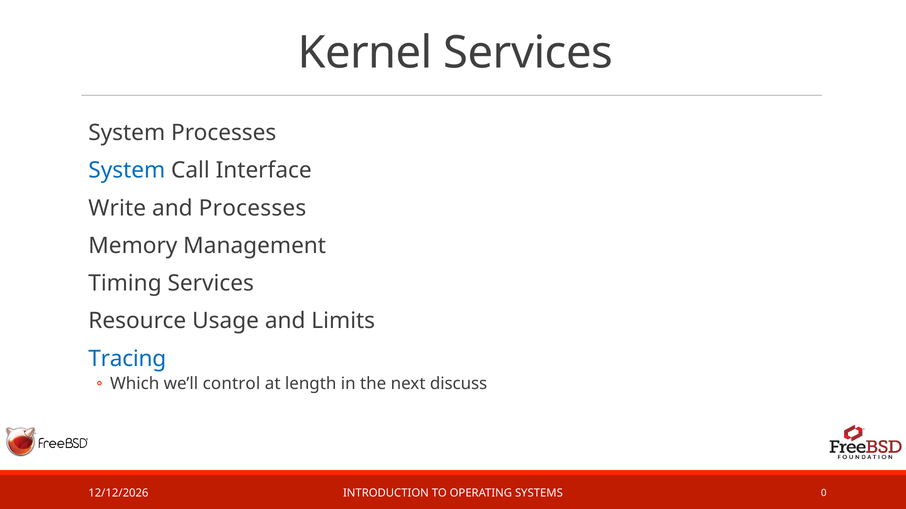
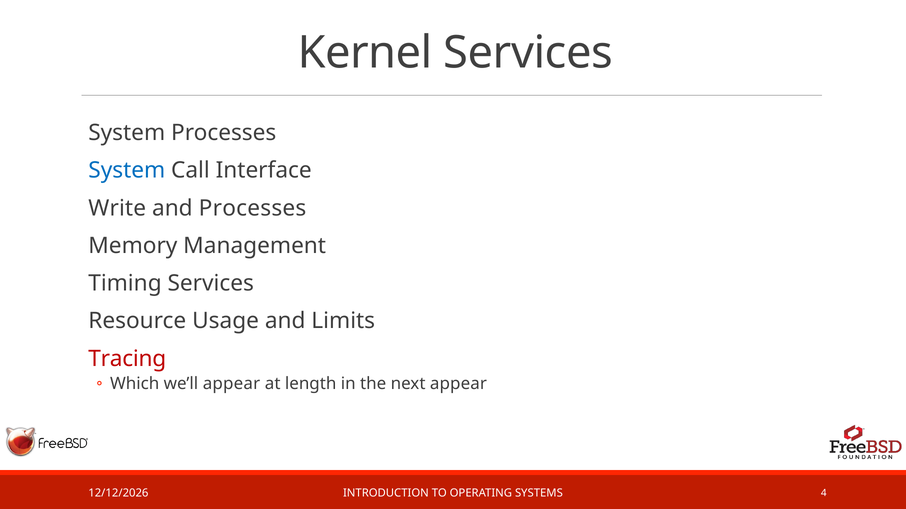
Tracing colour: blue -> red (127, 359)
we’ll control: control -> appear (231, 384)
next discuss: discuss -> appear (458, 384)
0: 0 -> 4 (824, 494)
